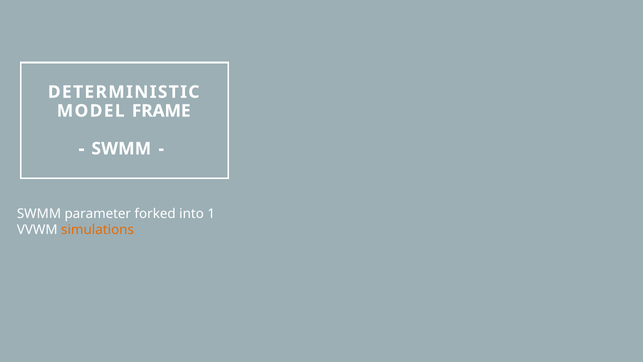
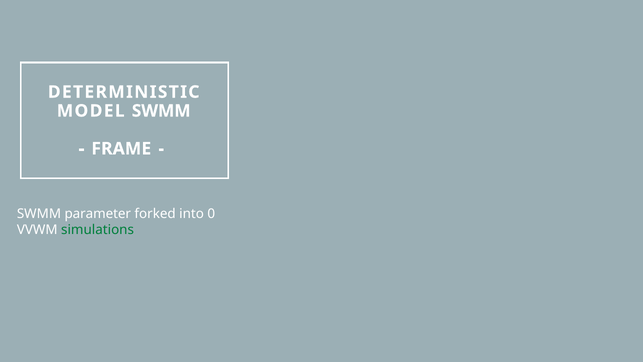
MODEL FRAME: FRAME -> SWMM (161, 111)
SWMM: SWMM -> FRAME (121, 148)
1: 1 -> 0 (211, 214)
simulations colour: orange -> green (98, 230)
